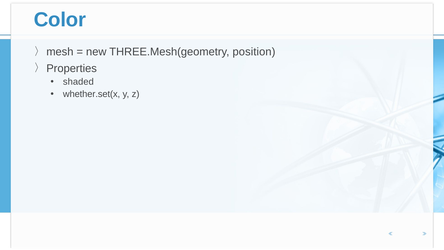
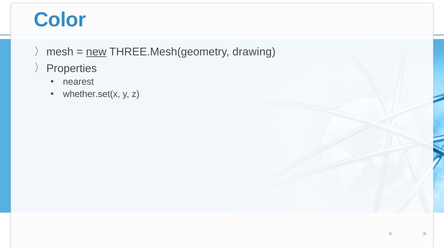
new underline: none -> present (96, 52)
position: position -> drawing (254, 52)
shaded: shaded -> nearest (78, 82)
